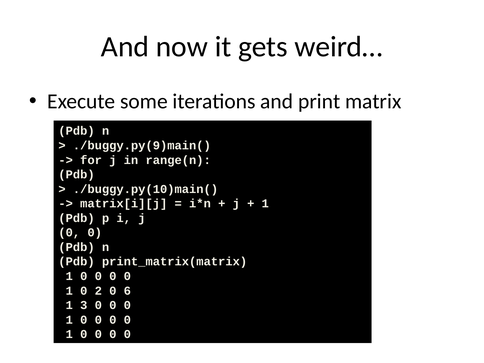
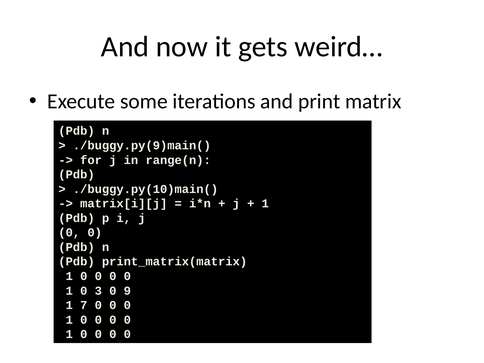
2: 2 -> 3 (98, 291)
6: 6 -> 9 (127, 291)
3: 3 -> 7 (84, 305)
